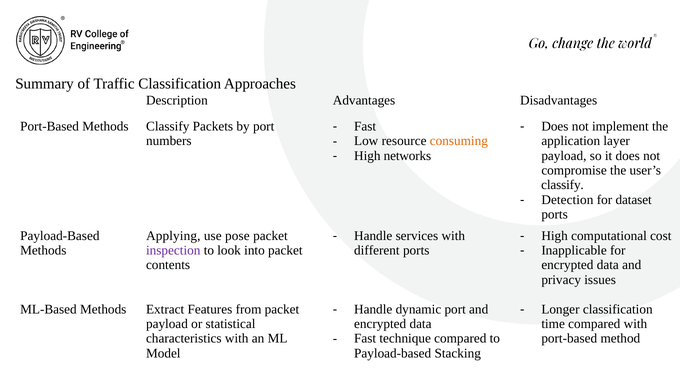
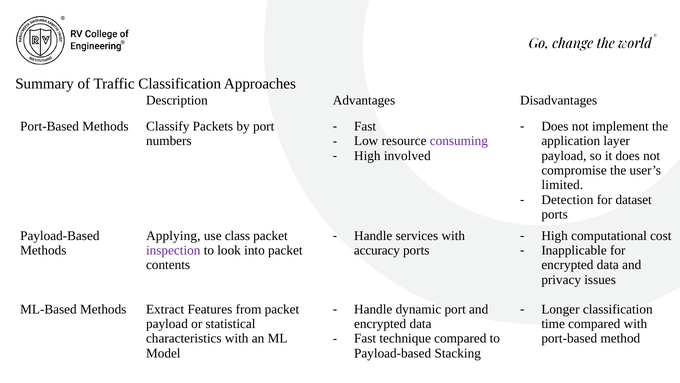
consuming colour: orange -> purple (459, 141)
networks: networks -> involved (407, 156)
classify: classify -> limited (562, 185)
pose: pose -> class (237, 235)
different: different -> accuracy (377, 250)
